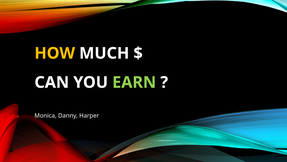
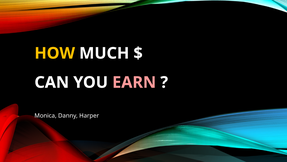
EARN colour: light green -> pink (134, 82)
